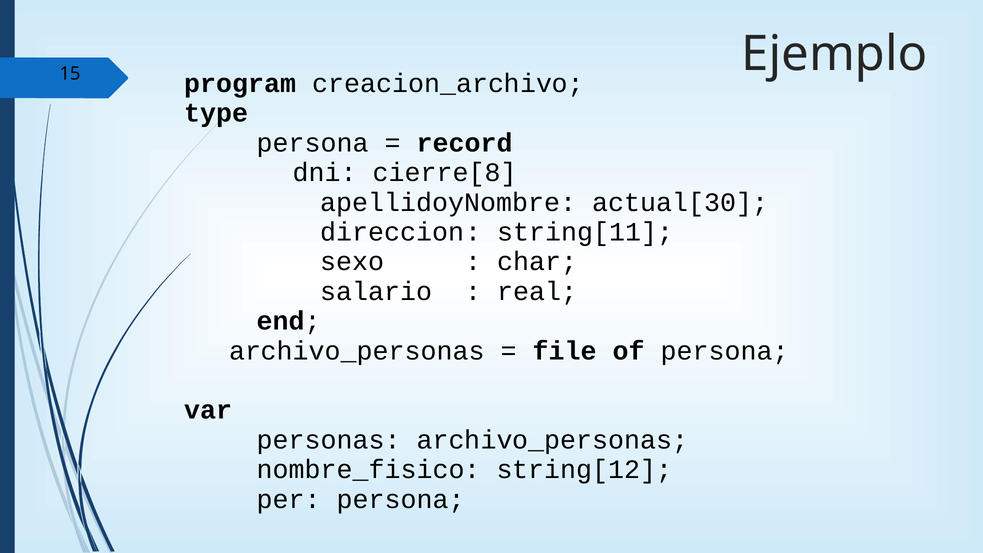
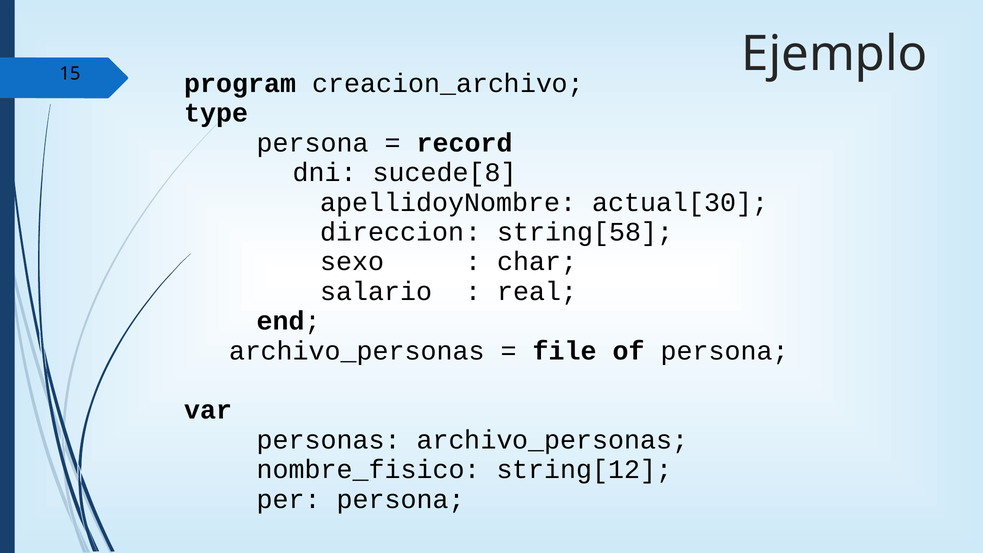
cierre[8: cierre[8 -> sucede[8 (445, 173)
string[11: string[11 -> string[58 (585, 232)
